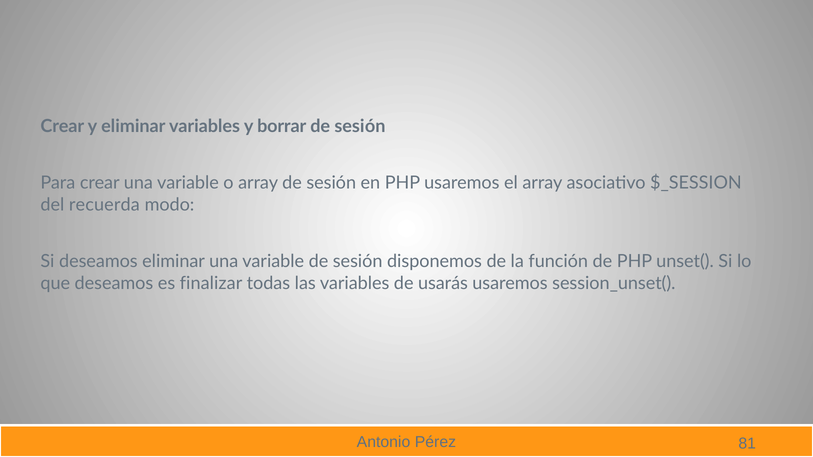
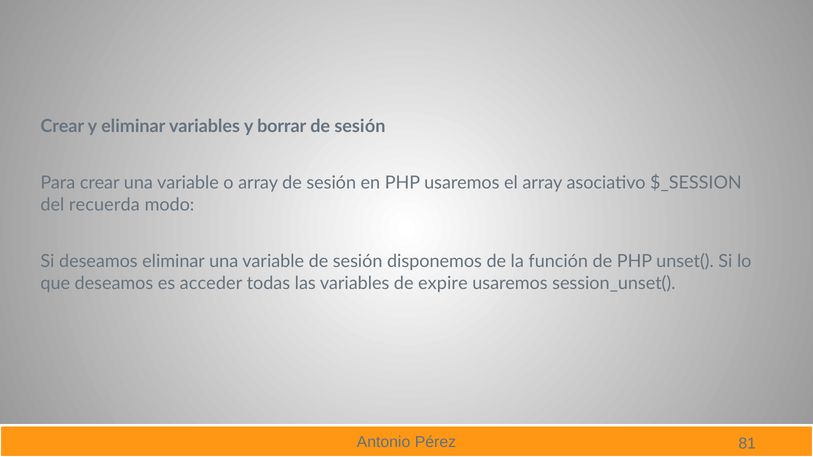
finalizar: finalizar -> acceder (211, 283)
usarás: usarás -> expire (443, 283)
